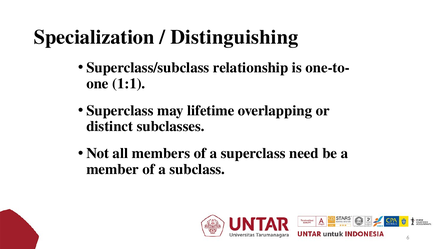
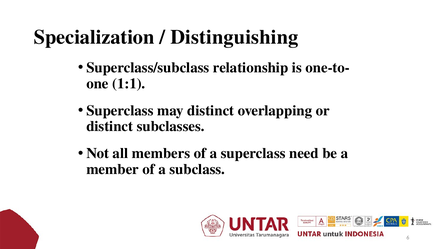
may lifetime: lifetime -> distinct (211, 111)
